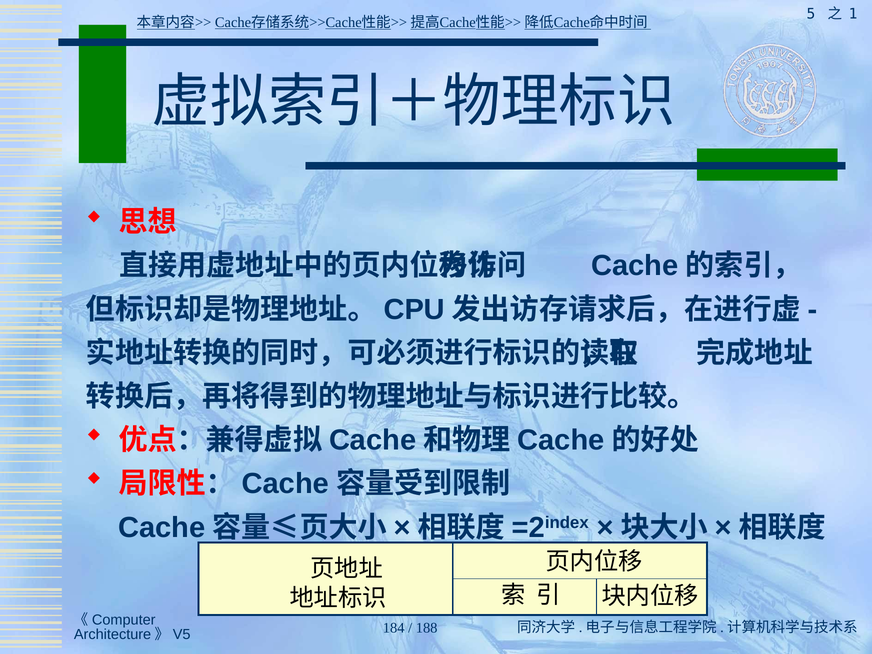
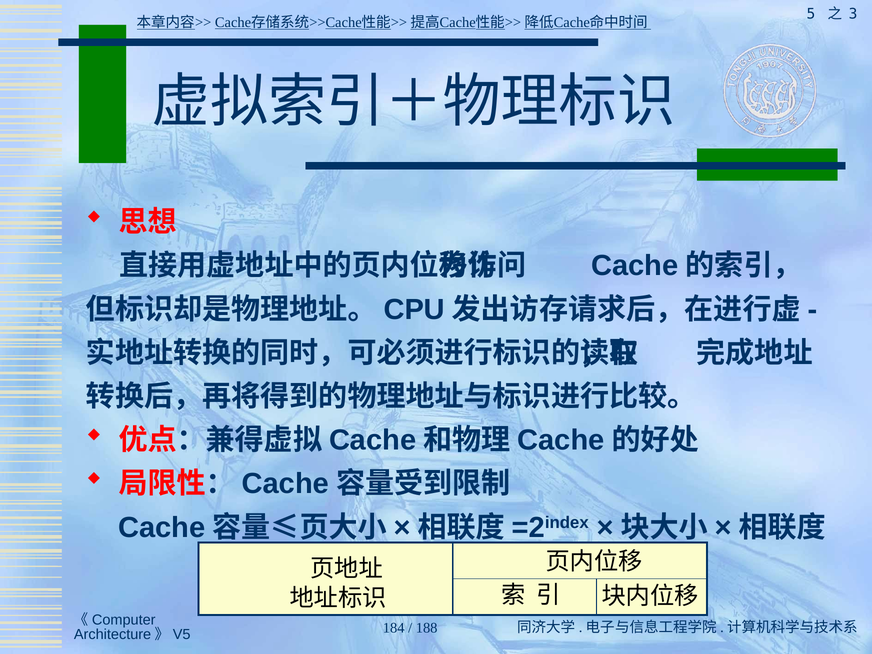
1: 1 -> 3 (853, 14)
